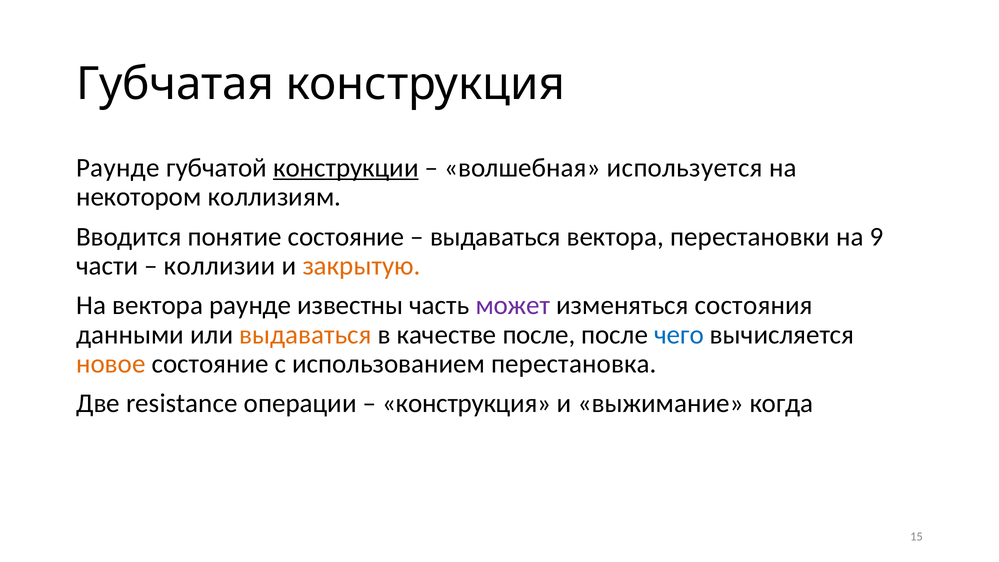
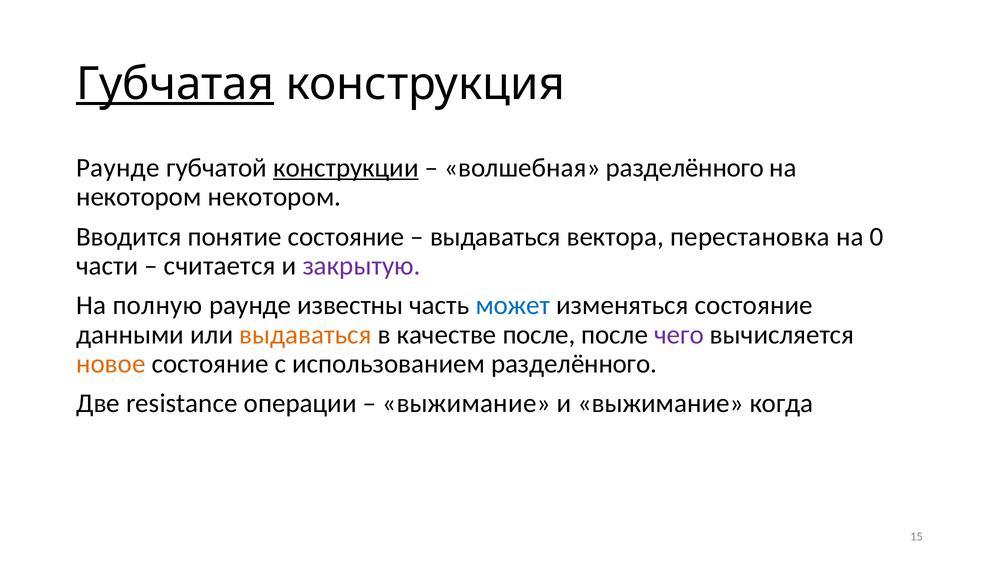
Губчатая underline: none -> present (175, 84)
волшебная используется: используется -> разделённого (685, 168)
некотором коллизиям: коллизиям -> некотором (274, 197)
перестановки: перестановки -> перестановка (750, 237)
9: 9 -> 0 (877, 237)
коллизии: коллизии -> считается (220, 266)
закрытую colour: orange -> purple (362, 266)
На вектора: вектора -> полную (157, 305)
может colour: purple -> blue (513, 305)
изменяться состояния: состояния -> состояние (754, 305)
чего colour: blue -> purple (679, 335)
использованием перестановка: перестановка -> разделённого (574, 364)
конструкция: конструкция -> выжимание (466, 403)
